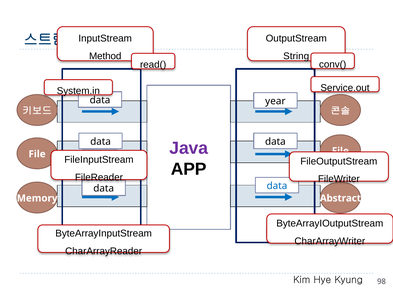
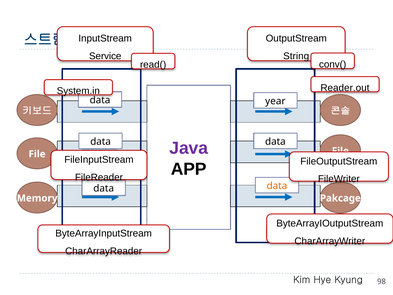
Method: Method -> Service (105, 56)
Service.out: Service.out -> Reader.out (345, 88)
data colour: blue -> orange (277, 186)
Abstract: Abstract -> Pakcage (340, 198)
